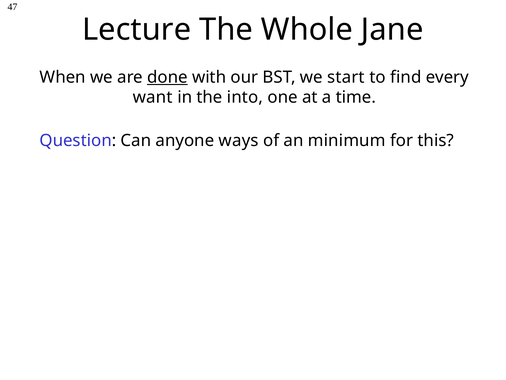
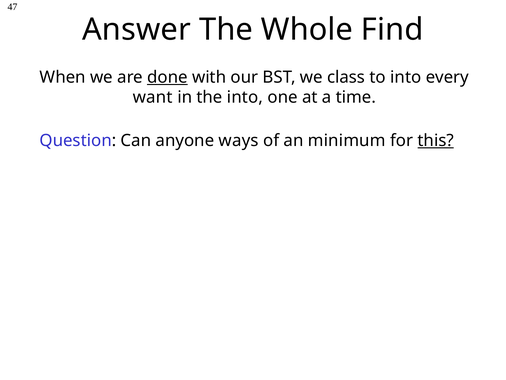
Lecture: Lecture -> Answer (137, 30)
Jane: Jane -> Find (392, 30)
start: start -> class (346, 77)
to find: find -> into (406, 77)
this underline: none -> present (436, 140)
